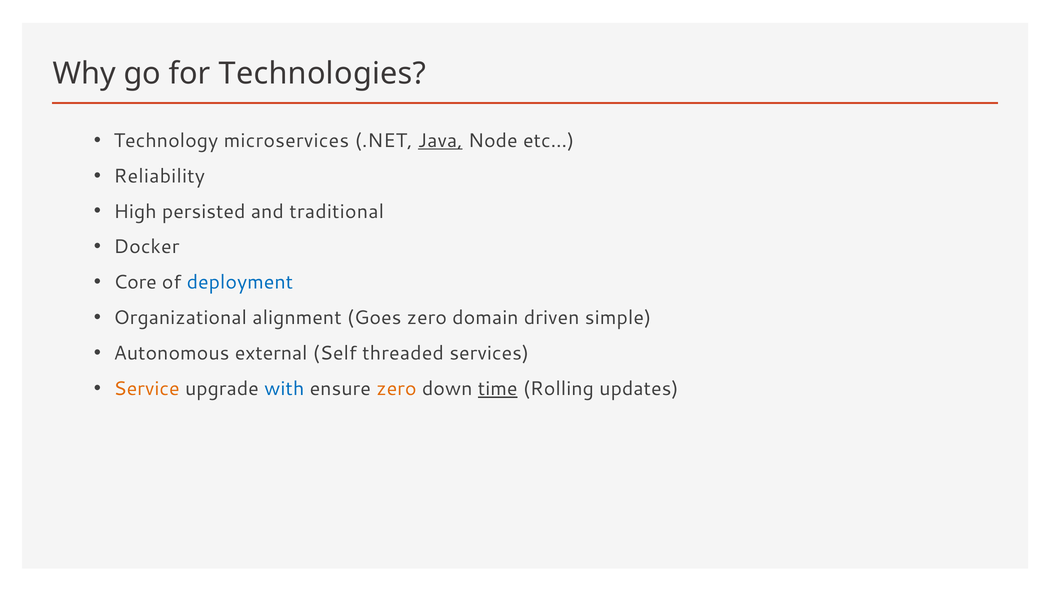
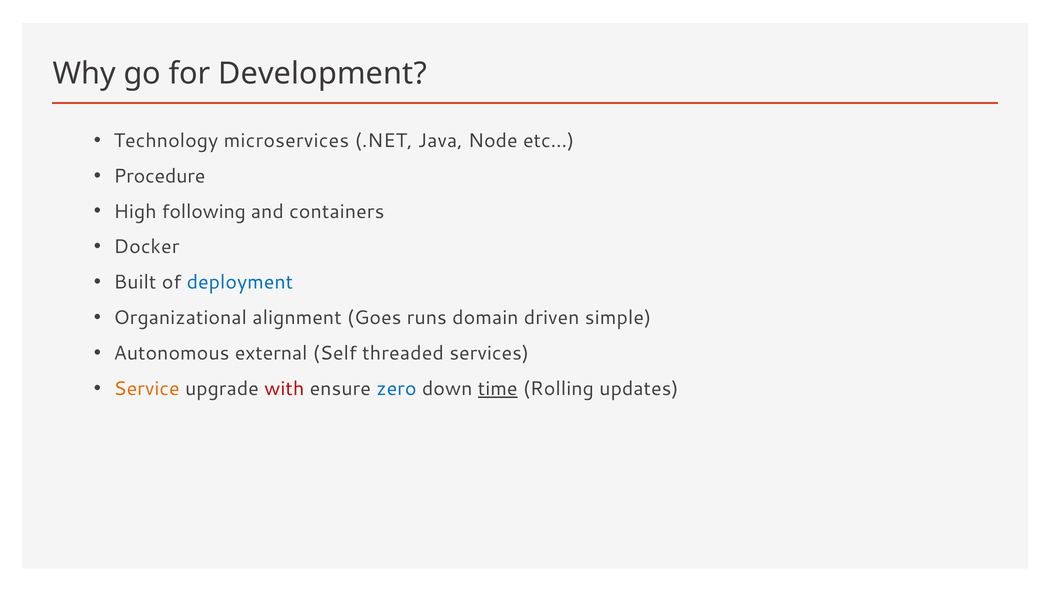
Technologies: Technologies -> Development (323, 74)
Java underline: present -> none (440, 141)
Reliability: Reliability -> Procedure (159, 176)
persisted: persisted -> following (204, 211)
traditional: traditional -> containers (337, 211)
Core: Core -> Built (135, 282)
Goes zero: zero -> runs (427, 318)
with colour: blue -> red (284, 389)
zero colour: orange -> blue (396, 389)
